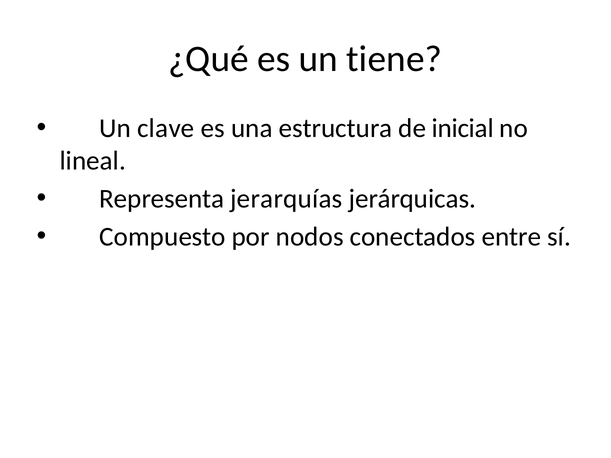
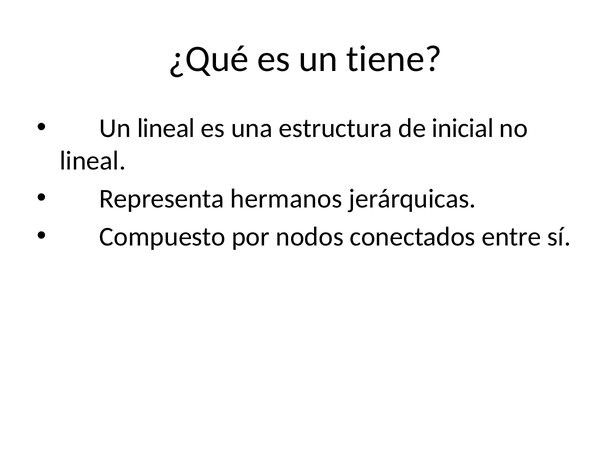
clave: clave -> lineal (166, 128)
jerarquías: jerarquías -> hermanos (286, 199)
